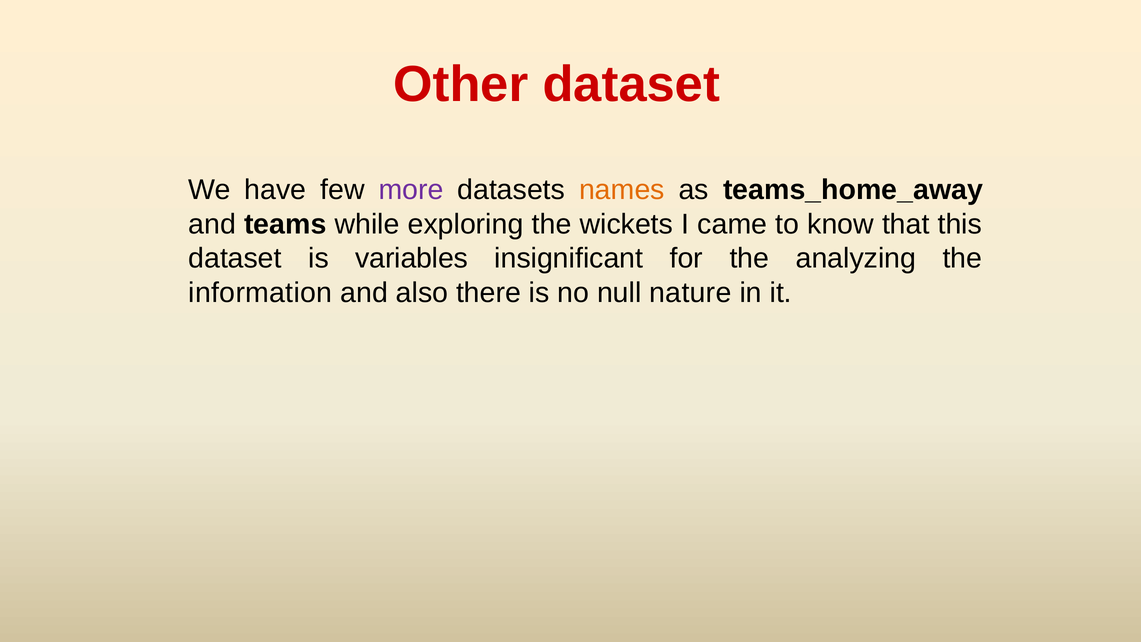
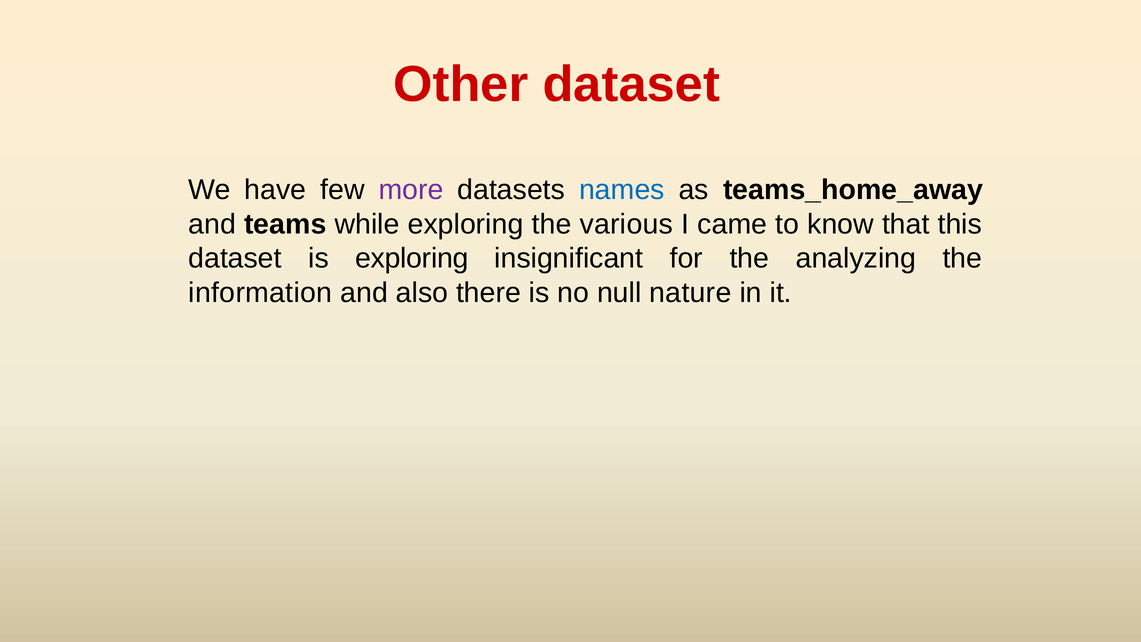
names colour: orange -> blue (622, 190)
wickets: wickets -> various (626, 224)
is variables: variables -> exploring (412, 258)
